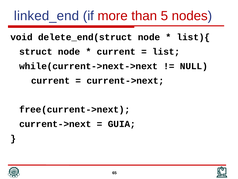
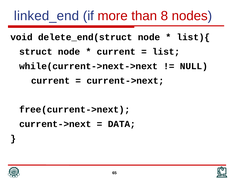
5: 5 -> 8 (164, 16)
GUIA: GUIA -> DATA (122, 124)
